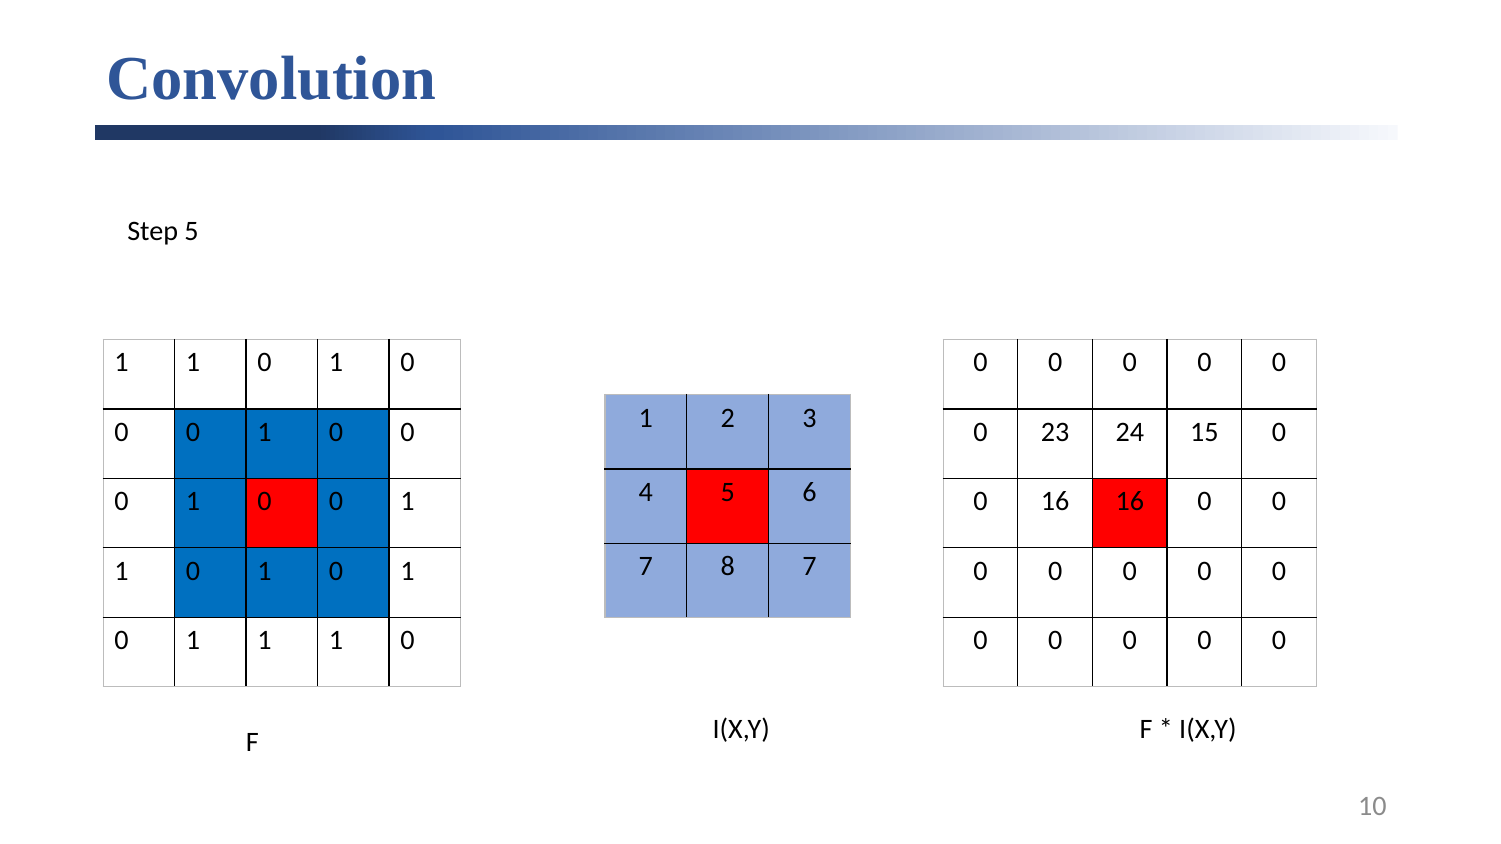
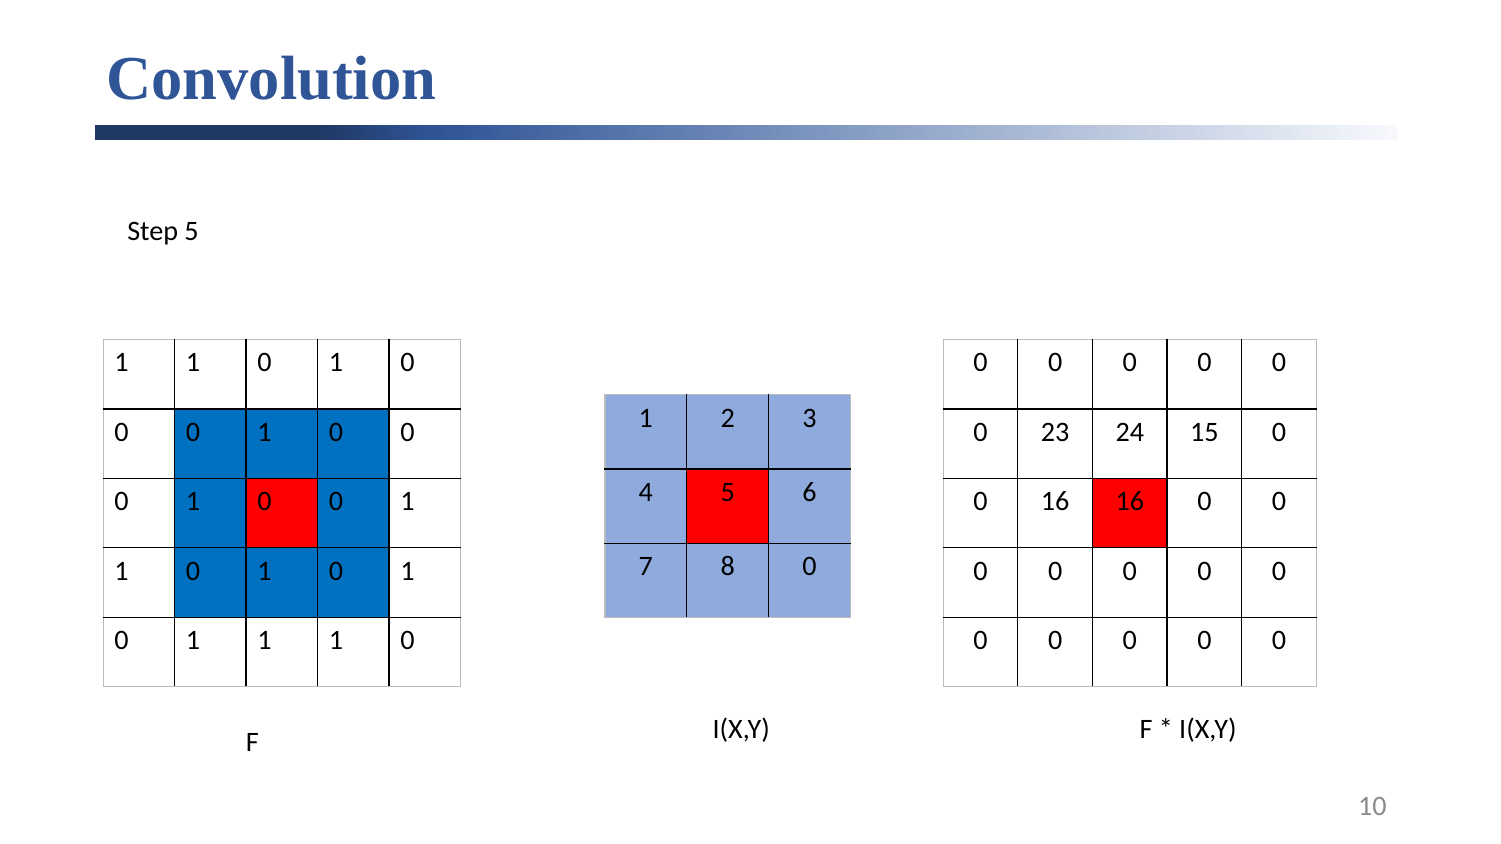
8 7: 7 -> 0 (810, 567)
